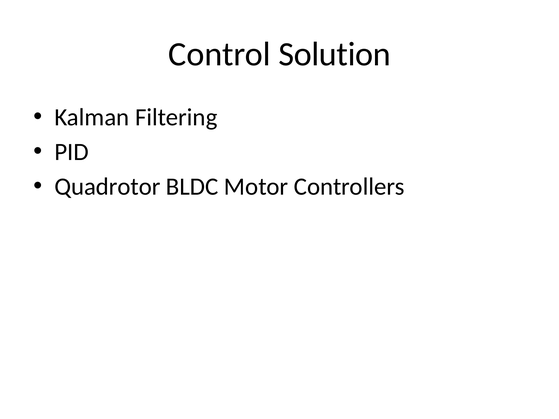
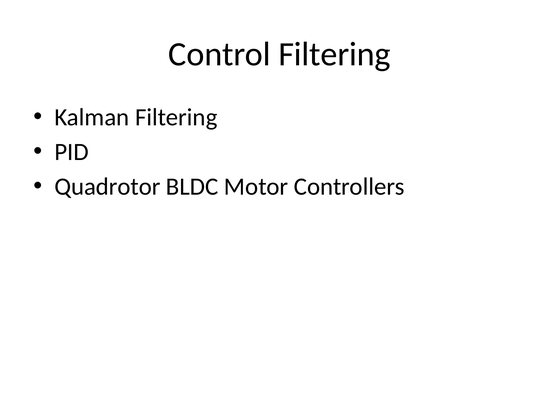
Control Solution: Solution -> Filtering (335, 54)
